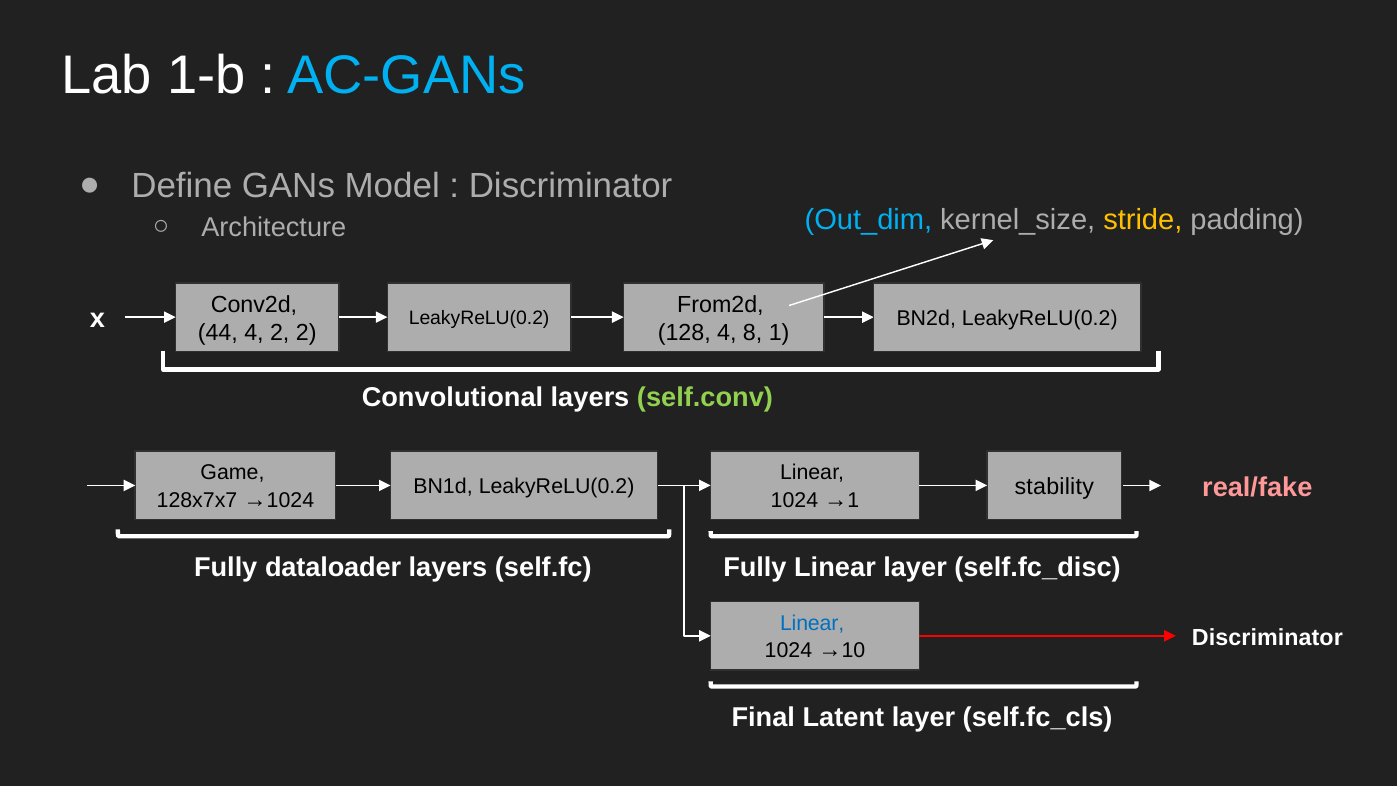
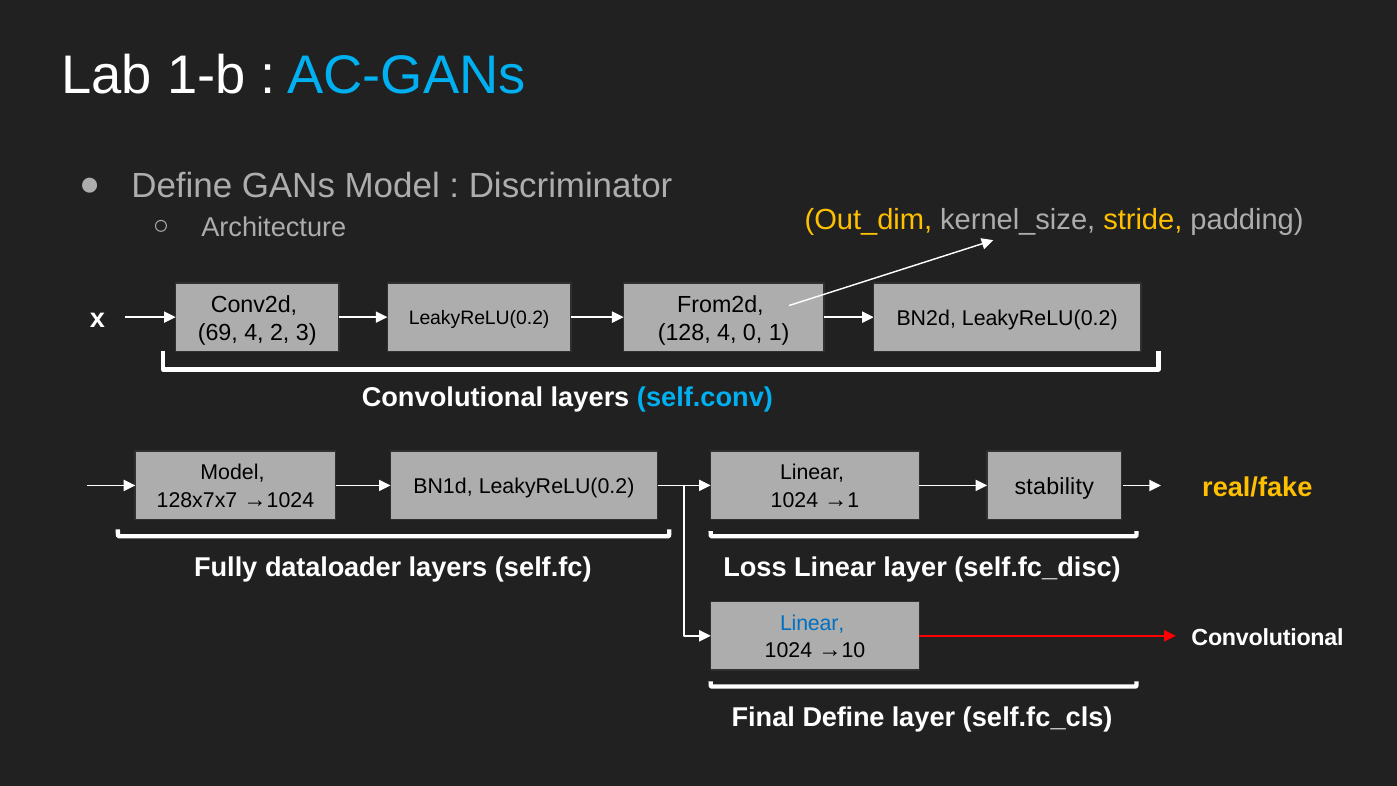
Out_dim colour: light blue -> yellow (868, 219)
44: 44 -> 69 (218, 333)
2 2: 2 -> 3 (306, 333)
8: 8 -> 0 (753, 333)
self.conv colour: light green -> light blue (705, 398)
Game: Game -> Model (232, 473)
real/fake colour: pink -> yellow (1257, 487)
self.fc Fully: Fully -> Loss (755, 567)
Discriminator: Discriminator -> Convolutional (1268, 637)
Final Latent: Latent -> Define (844, 718)
